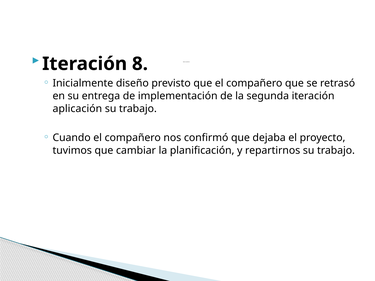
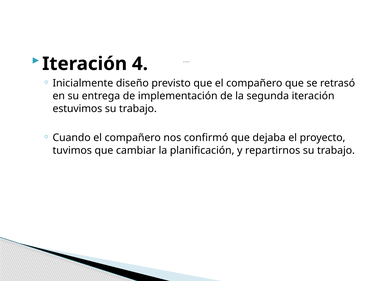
8: 8 -> 4 (140, 64)
aplicación: aplicación -> estuvimos (77, 109)
